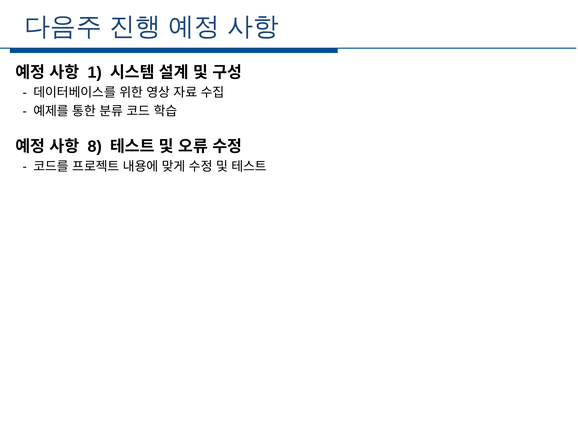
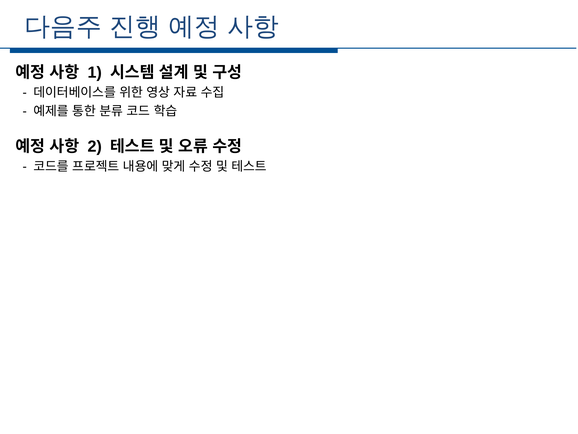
8: 8 -> 2 (95, 146)
